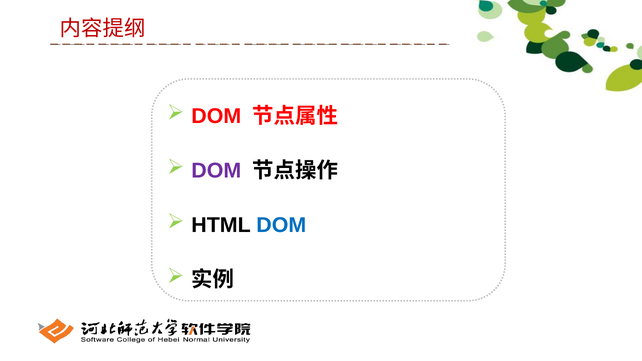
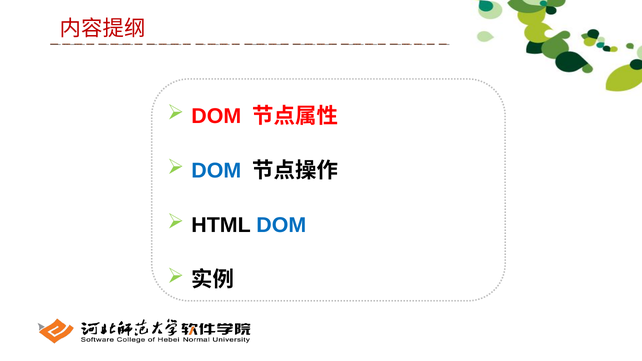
DOM colour: purple -> blue (216, 171)
